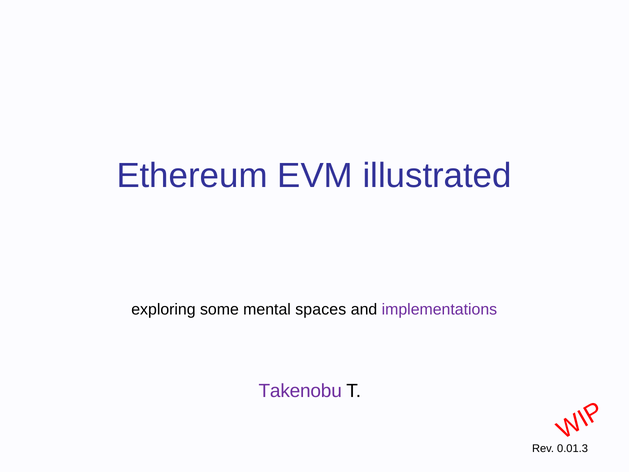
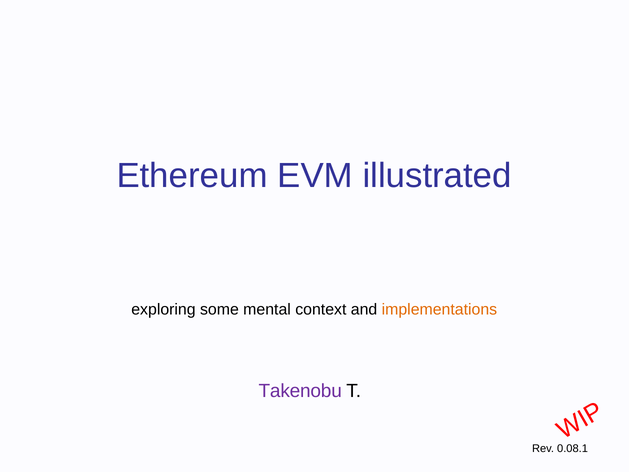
spaces: spaces -> context (321, 309)
implementations colour: purple -> orange (439, 309)
0.01.3: 0.01.3 -> 0.08.1 (573, 448)
